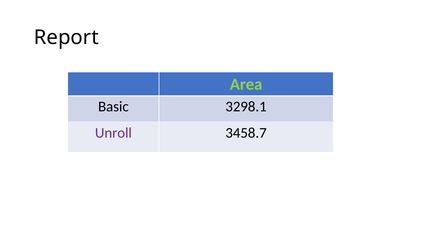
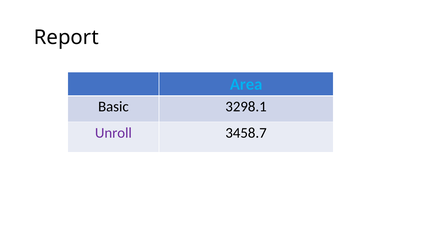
Area colour: light green -> light blue (246, 84)
